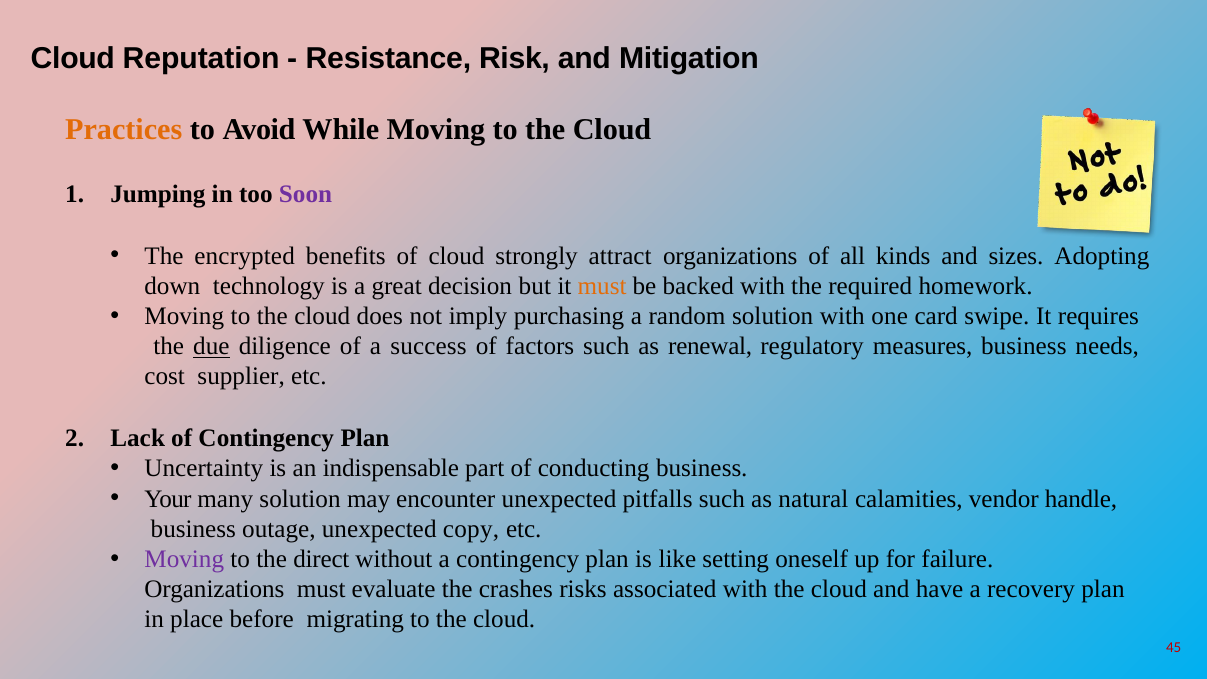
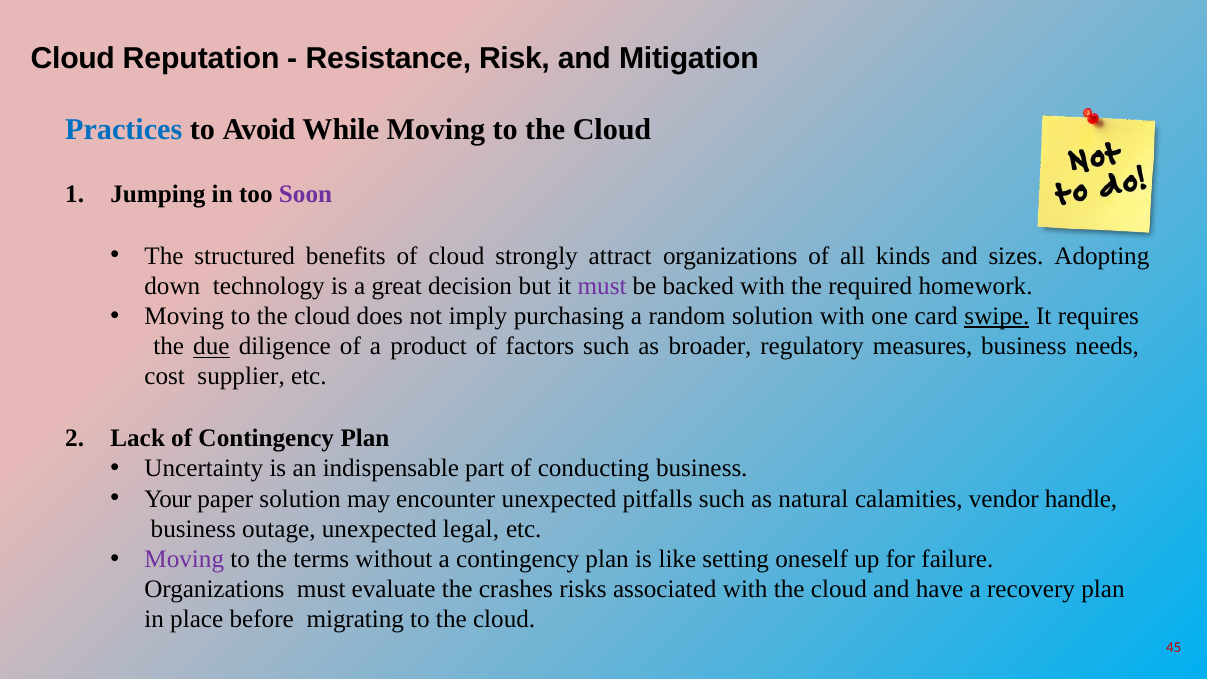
Practices colour: orange -> blue (124, 130)
encrypted: encrypted -> structured (245, 256)
must colour: orange -> purple (602, 286)
swipe underline: none -> present (997, 316)
success: success -> product (429, 346)
renewal: renewal -> broader (710, 346)
many: many -> paper (225, 499)
copy: copy -> legal (471, 529)
direct: direct -> terms (321, 559)
